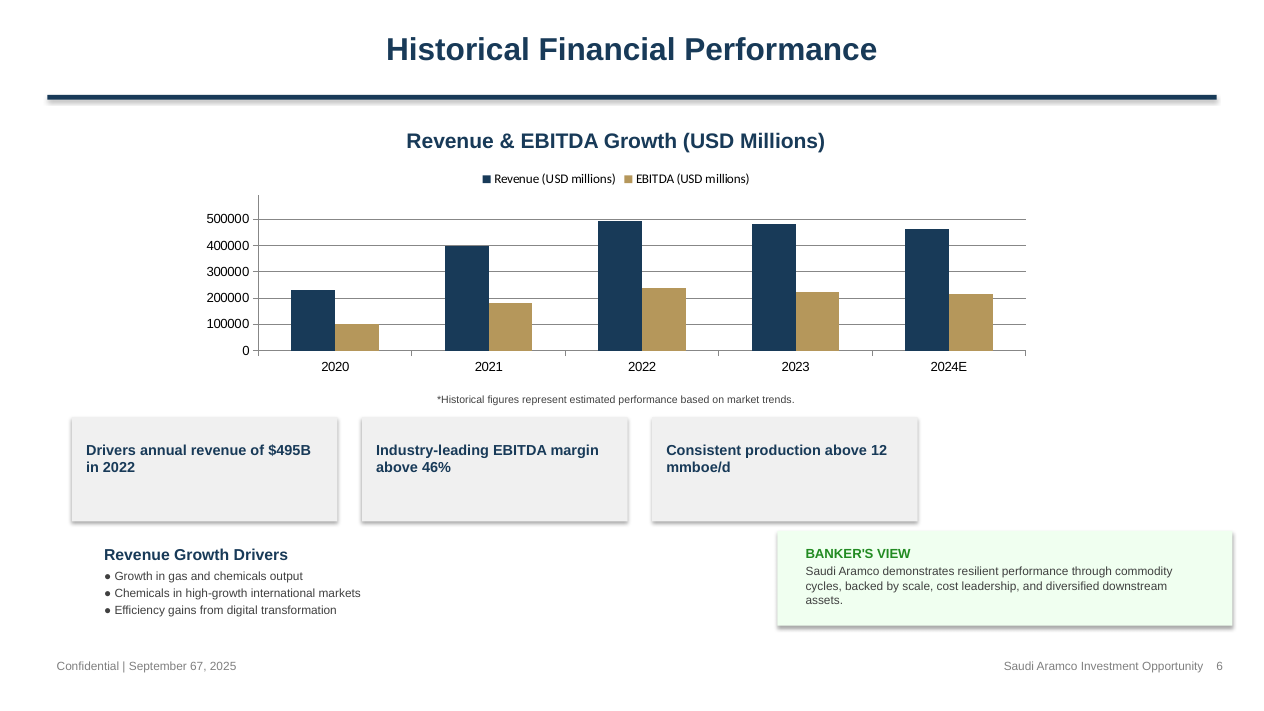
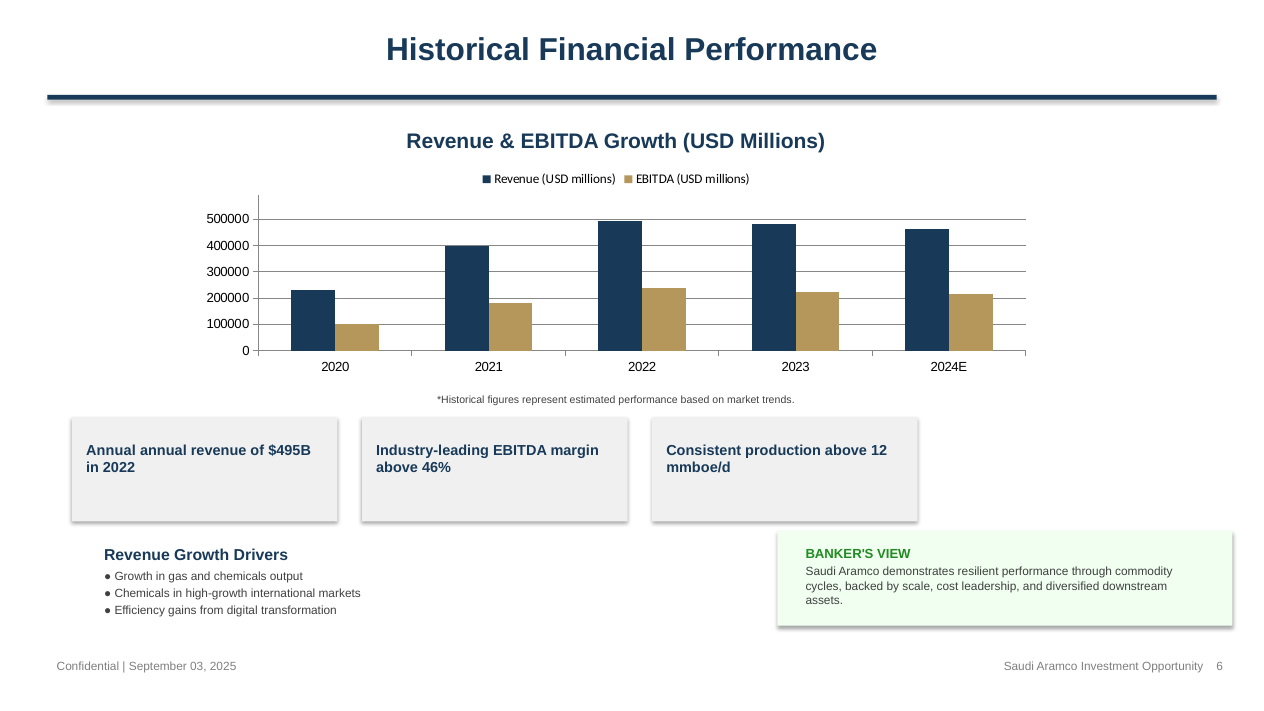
Drivers: Drivers -> Annual (111, 450)
67: 67 -> 03 (198, 667)
